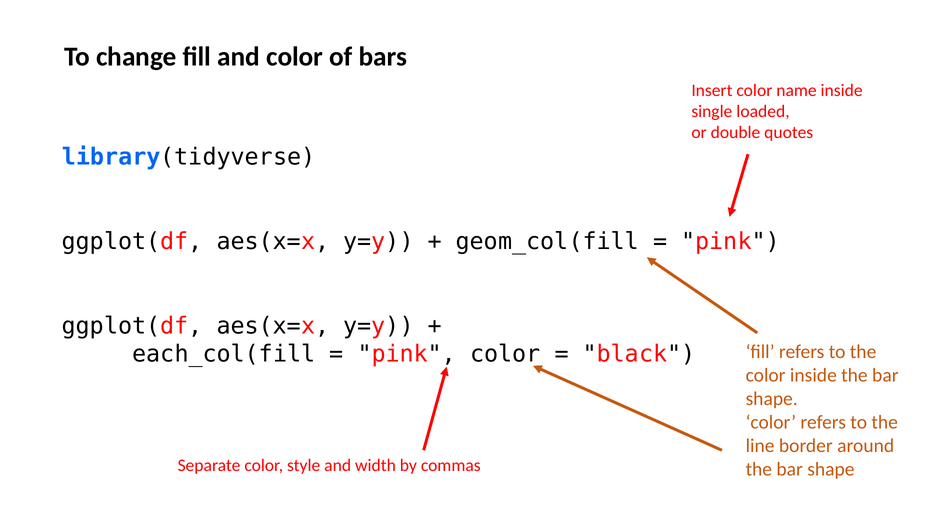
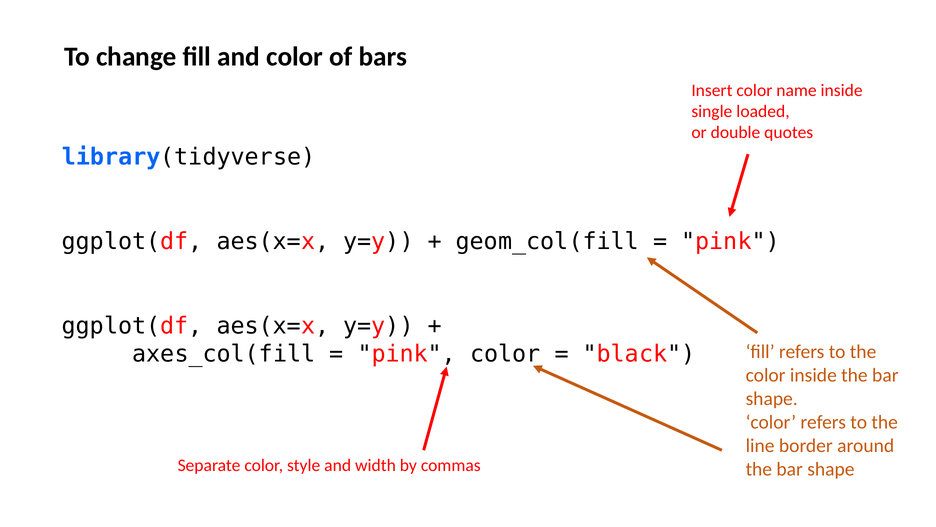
each_col(fill: each_col(fill -> axes_col(fill (224, 354)
